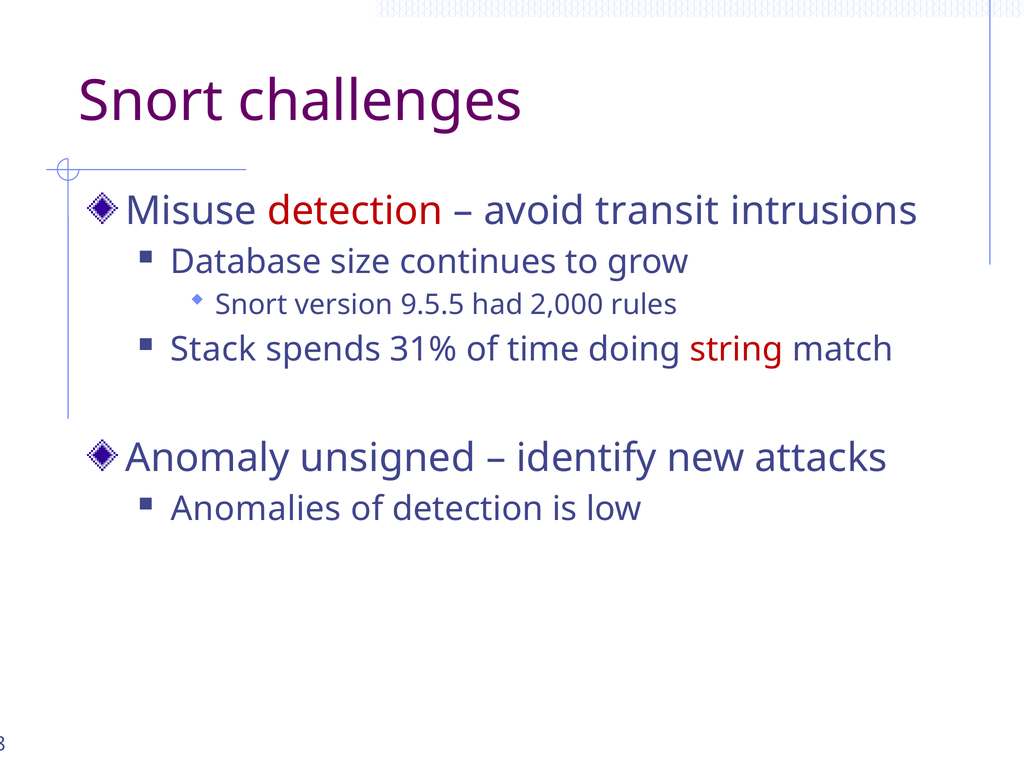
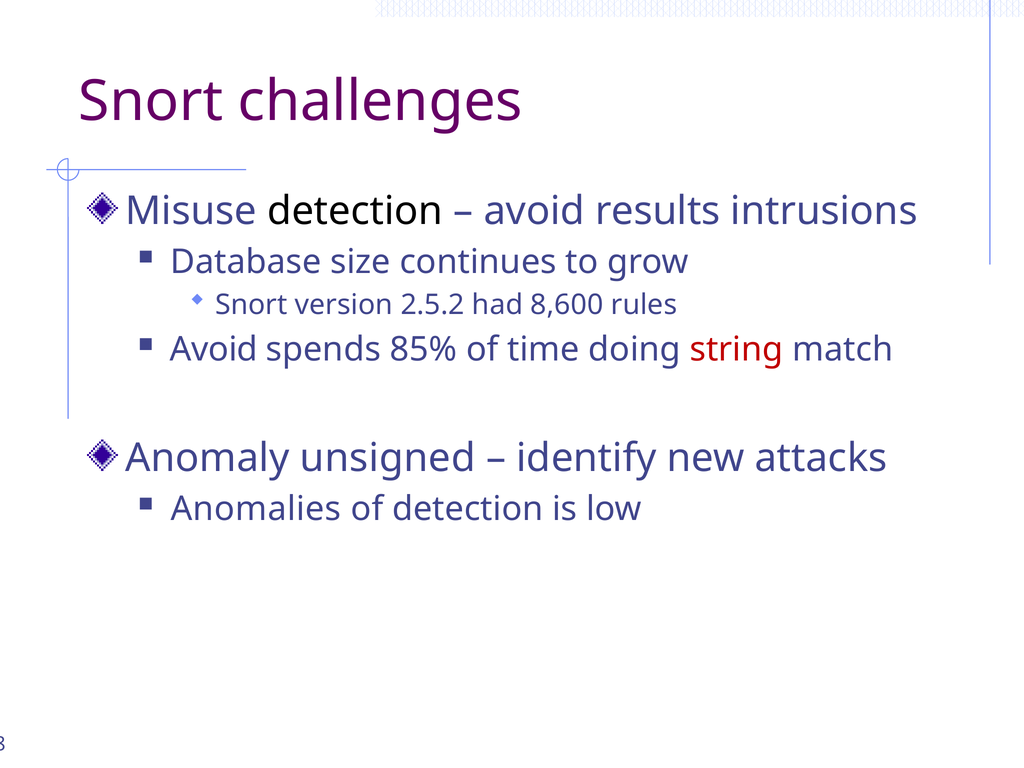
detection colour: red -> black (355, 211)
transit: transit -> results (658, 211)
9.5.5: 9.5.5 -> 2.5.2 (433, 305)
2,000: 2,000 -> 8,600 (567, 305)
Stack: Stack -> Avoid (214, 349)
31%: 31% -> 85% (423, 349)
